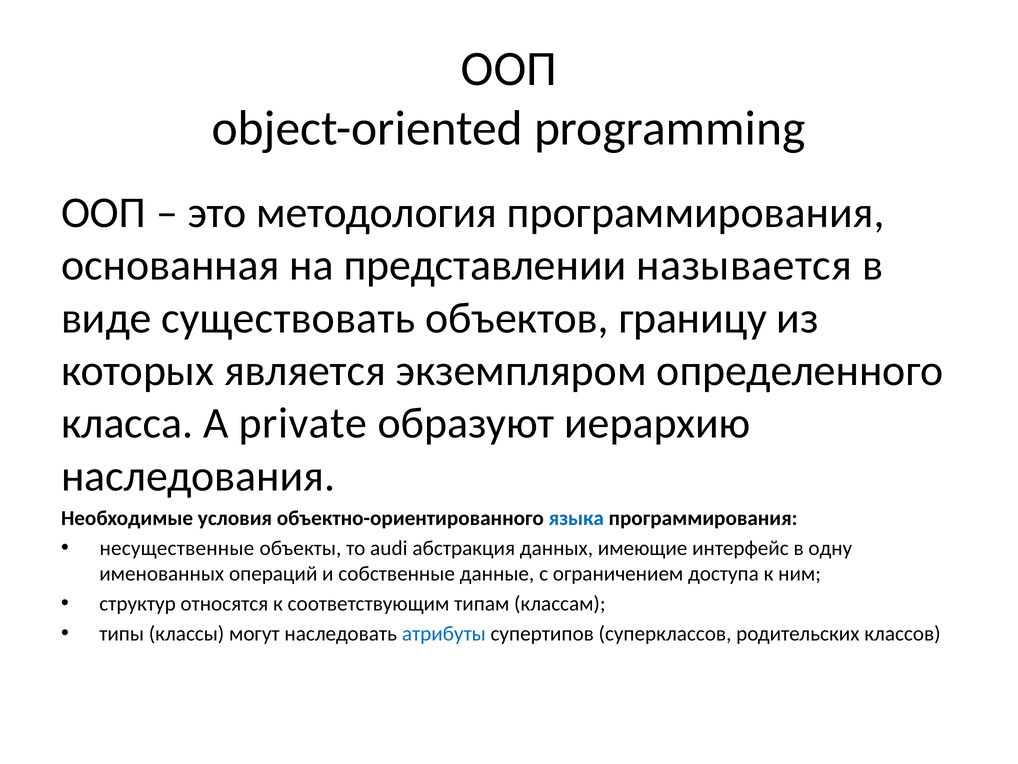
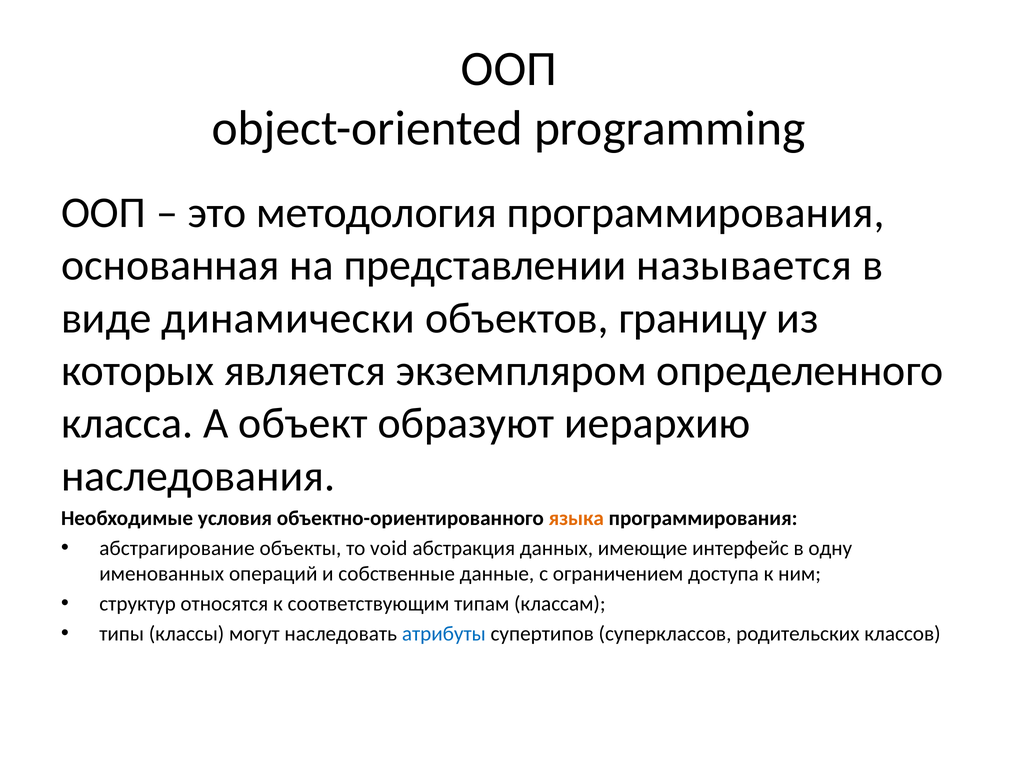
существовать: существовать -> динамически (288, 318)
private: private -> объект (303, 423)
языка colour: blue -> orange (576, 518)
несущественные: несущественные -> абстрагирование (177, 548)
audi: audi -> void (389, 548)
